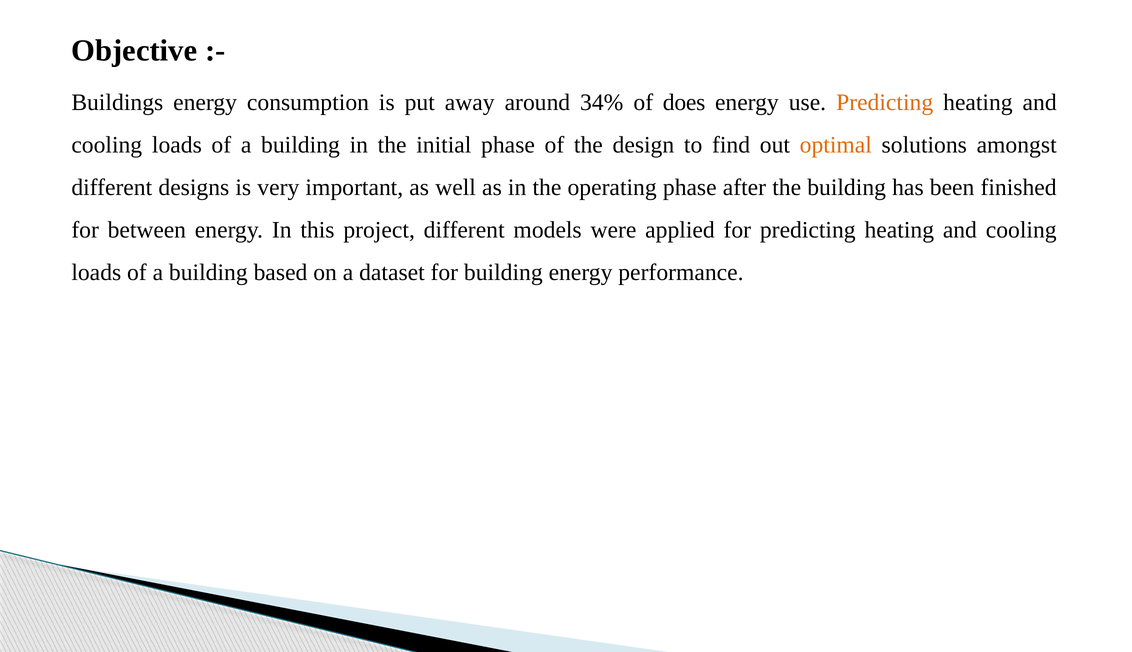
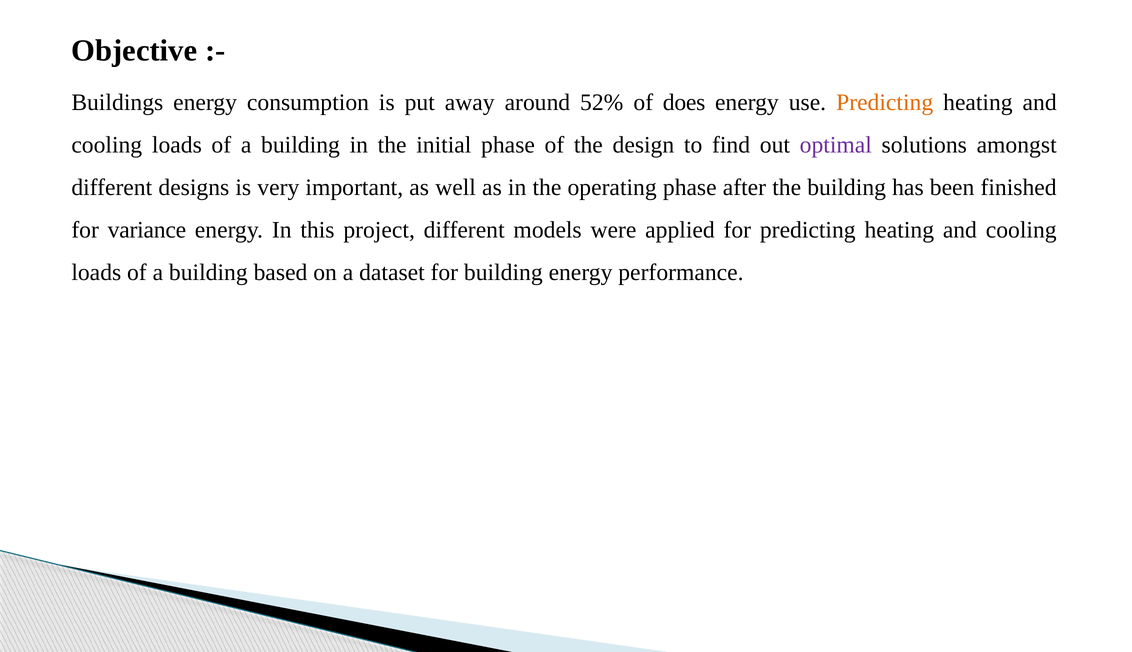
34%: 34% -> 52% (602, 102)
optimal colour: orange -> purple (836, 145)
between: between -> variance (147, 230)
